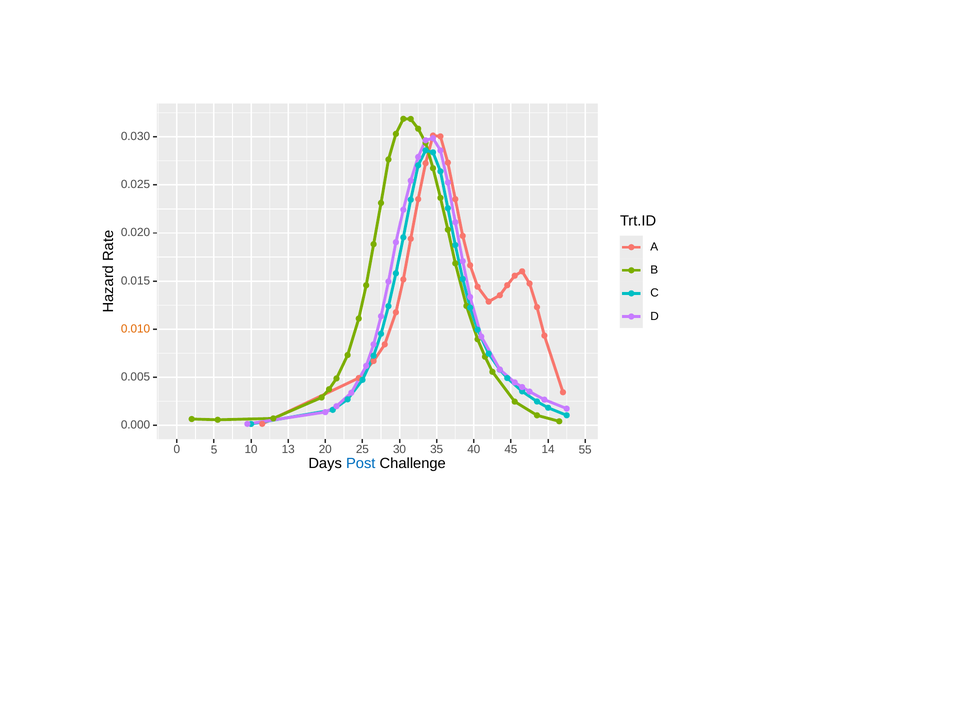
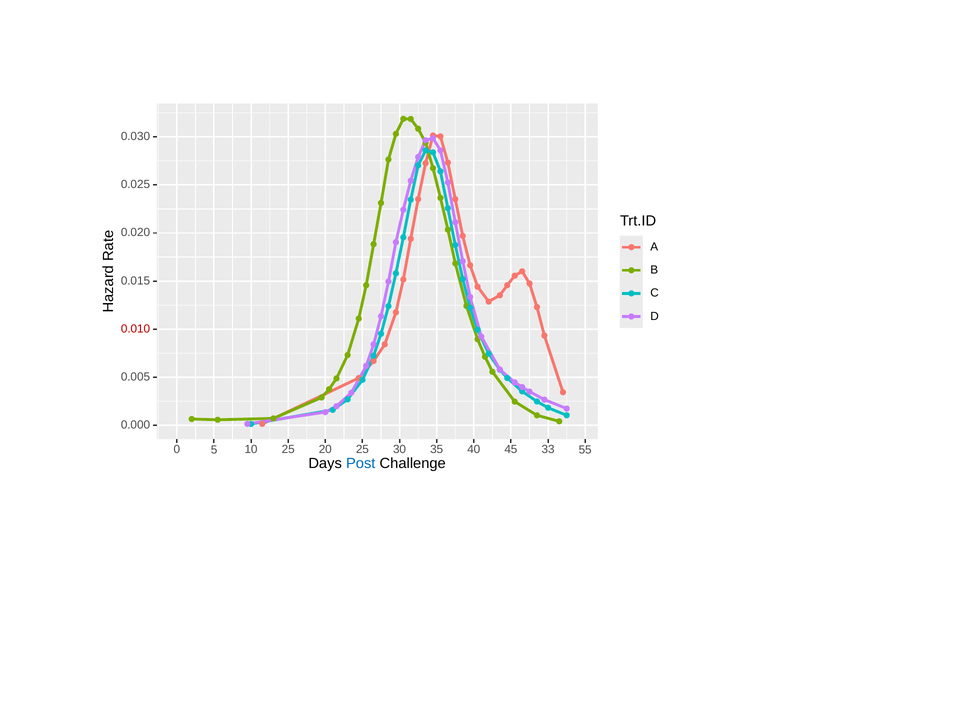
0.010 colour: orange -> red (136, 329)
10 13: 13 -> 25 (288, 449)
14: 14 -> 33 (548, 449)
